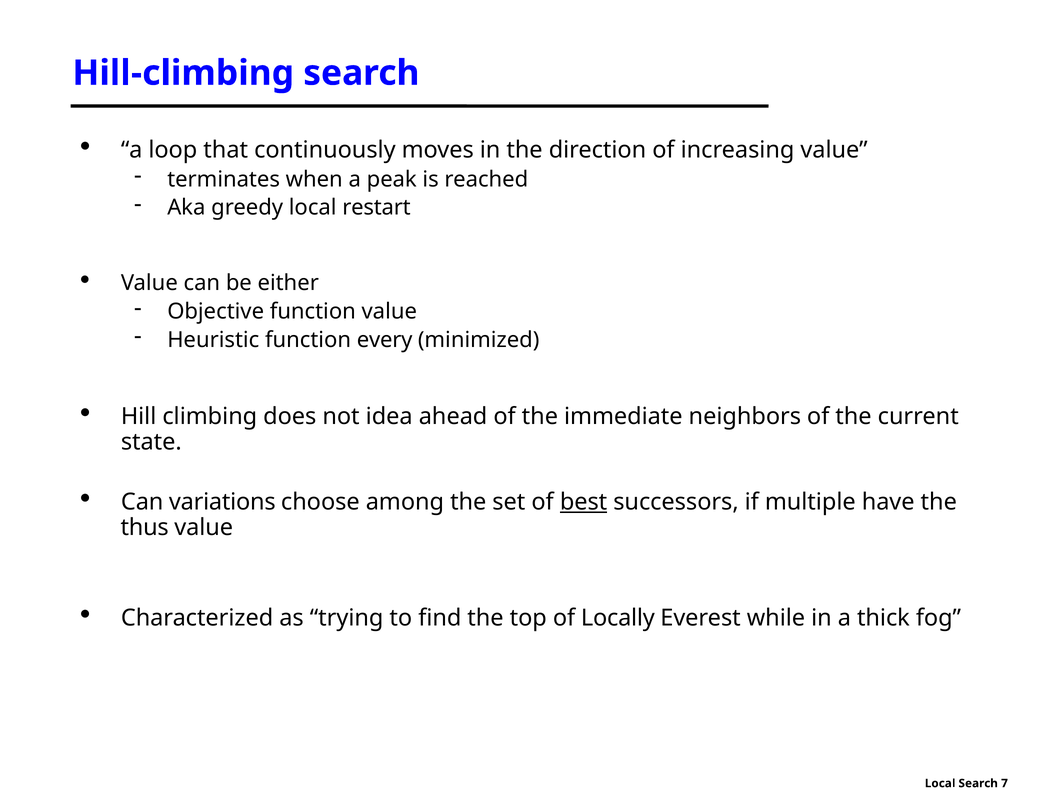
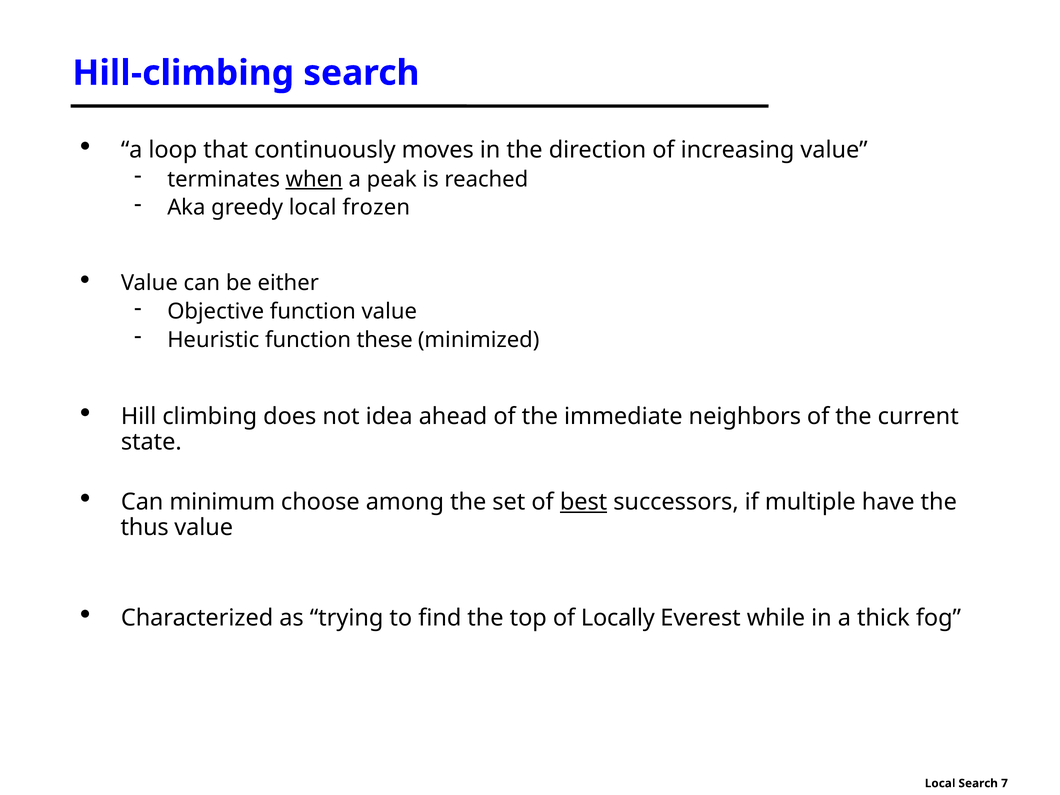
when underline: none -> present (314, 179)
restart: restart -> frozen (376, 208)
every: every -> these (385, 340)
variations: variations -> minimum (222, 502)
